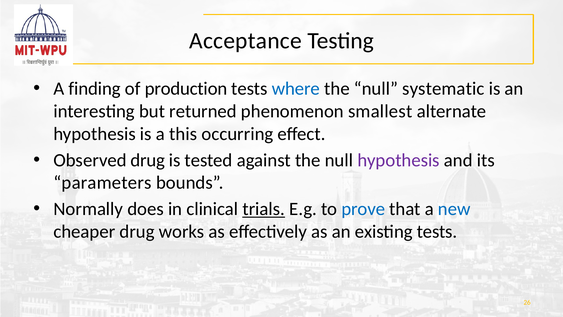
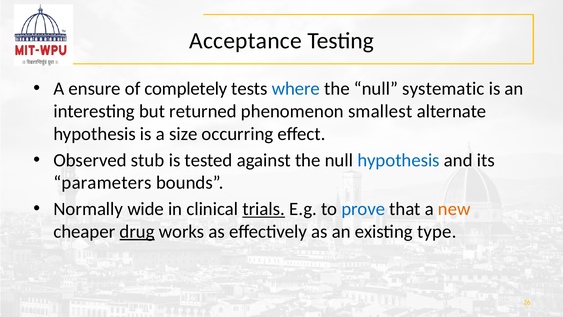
finding: finding -> ensure (95, 89)
production: production -> completely (186, 89)
this: this -> size (183, 134)
Observed drug: drug -> stub (148, 160)
hypothesis colour: purple -> blue (398, 160)
does: does -> wide (146, 209)
new colour: blue -> orange (454, 209)
drug underline: none -> present (137, 231)
existing tests: tests -> type (437, 231)
